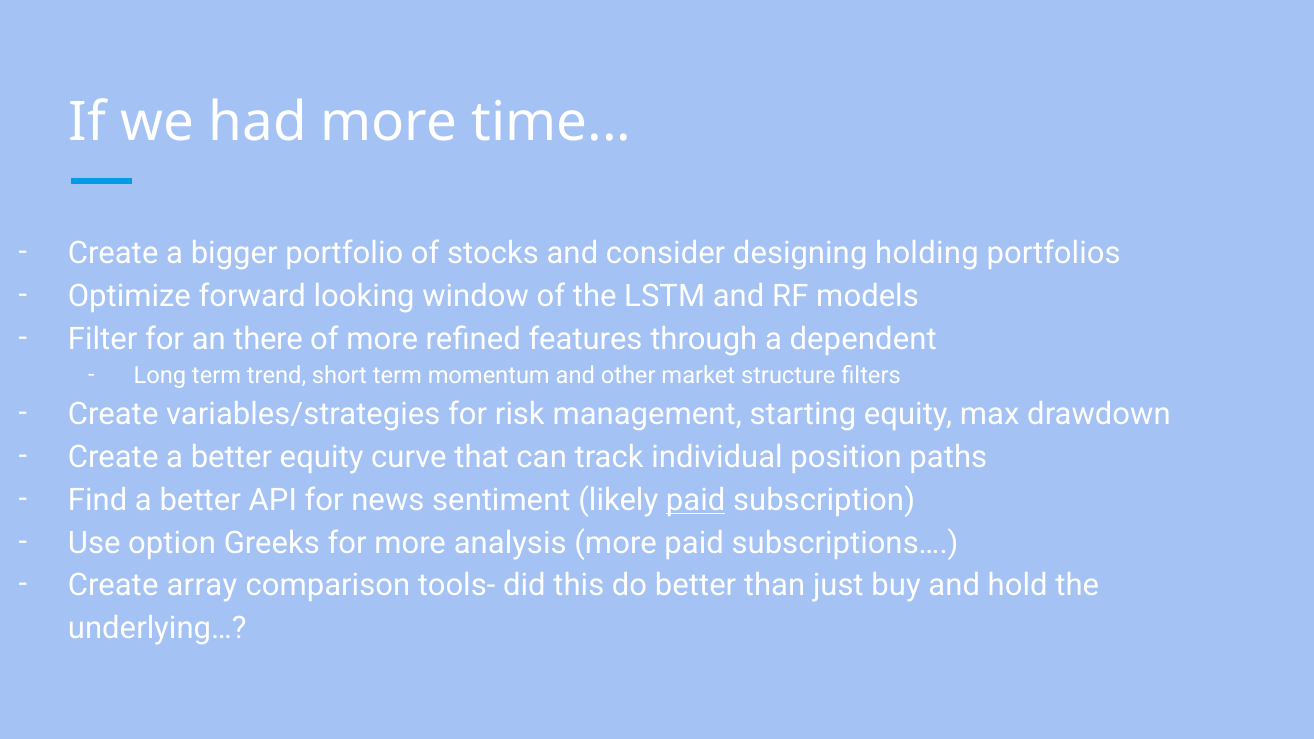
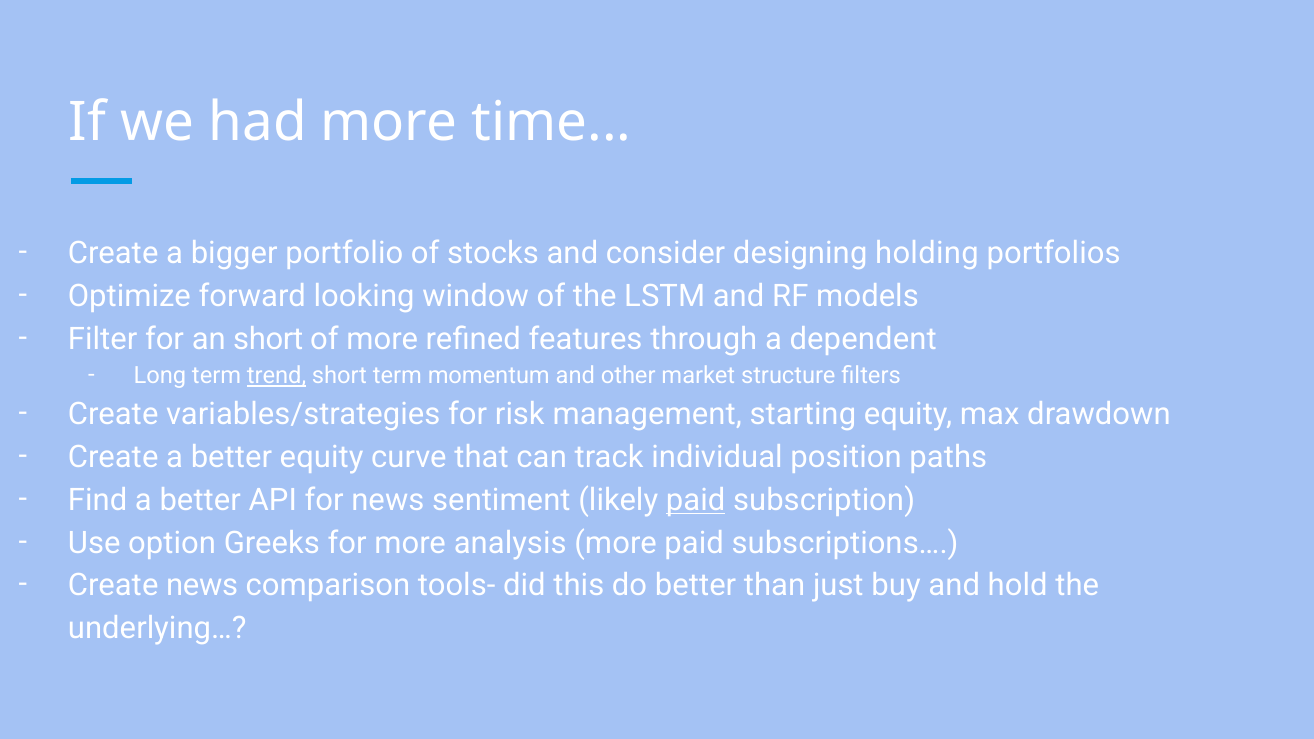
an there: there -> short (268, 339)
trend underline: none -> present (277, 376)
Create array: array -> news (202, 586)
